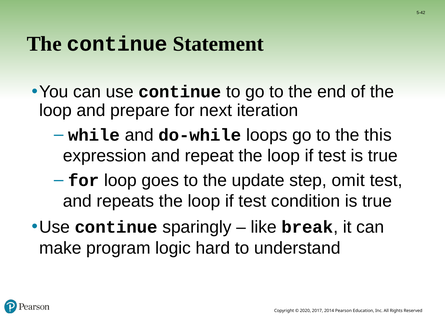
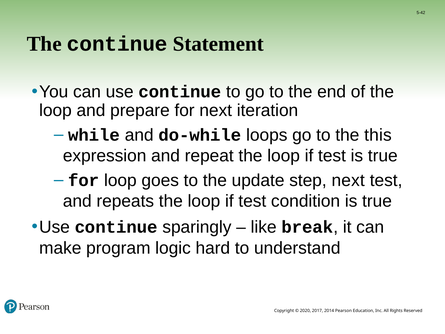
step omit: omit -> next (348, 180)
